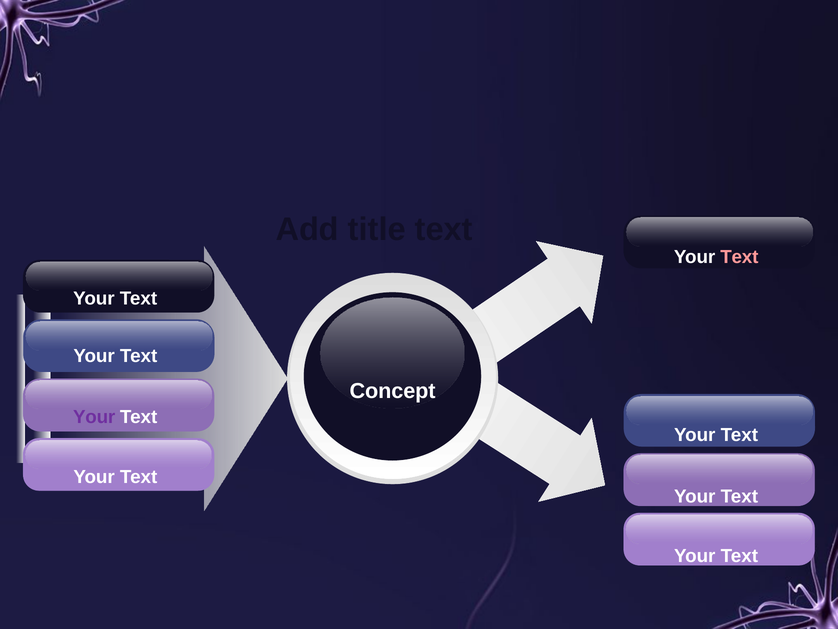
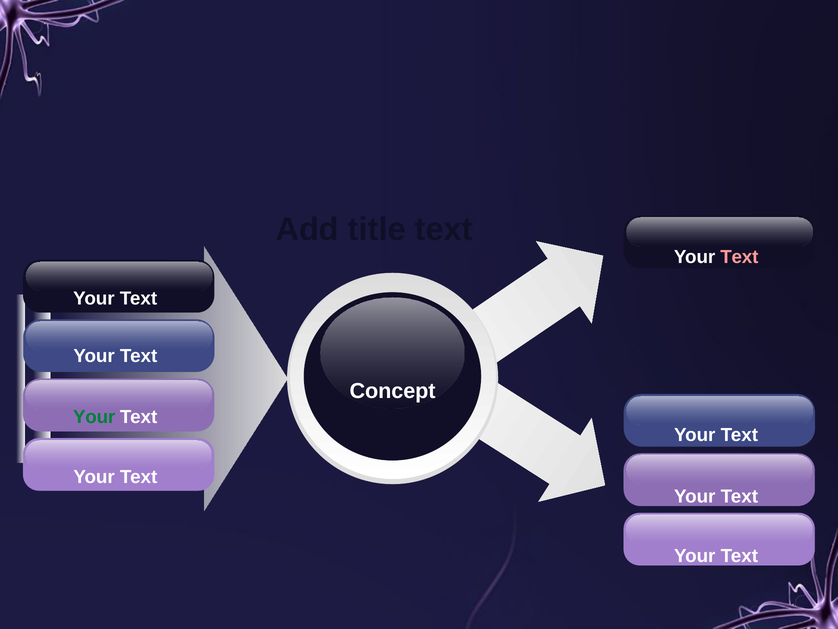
Your colour: purple -> green (94, 417)
